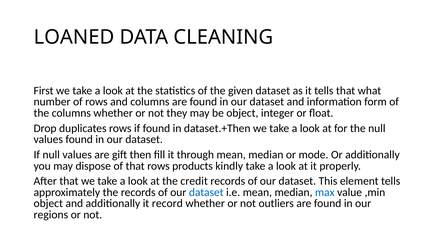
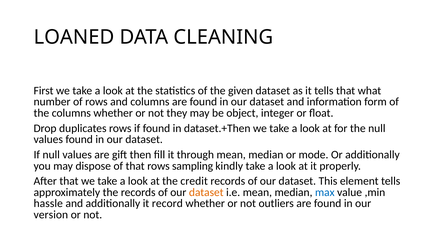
products: products -> sampling (193, 166)
dataset colour: blue -> orange (206, 192)
object: object -> hassle (48, 204)
regions: regions -> version (51, 215)
